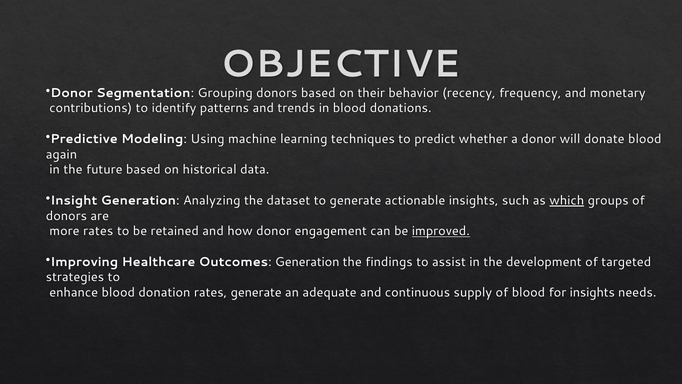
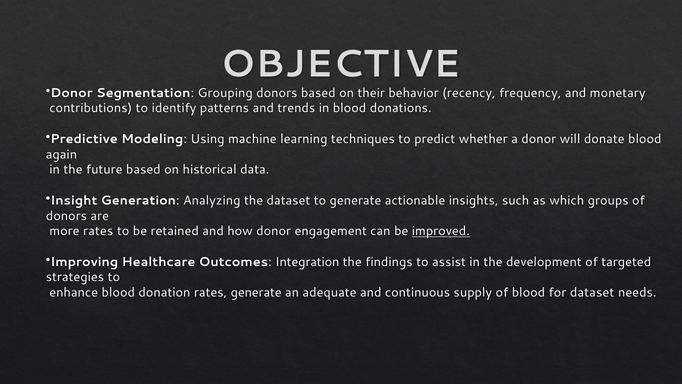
which underline: present -> none (567, 200)
Outcomes Generation: Generation -> Integration (307, 262)
for insights: insights -> dataset (592, 292)
